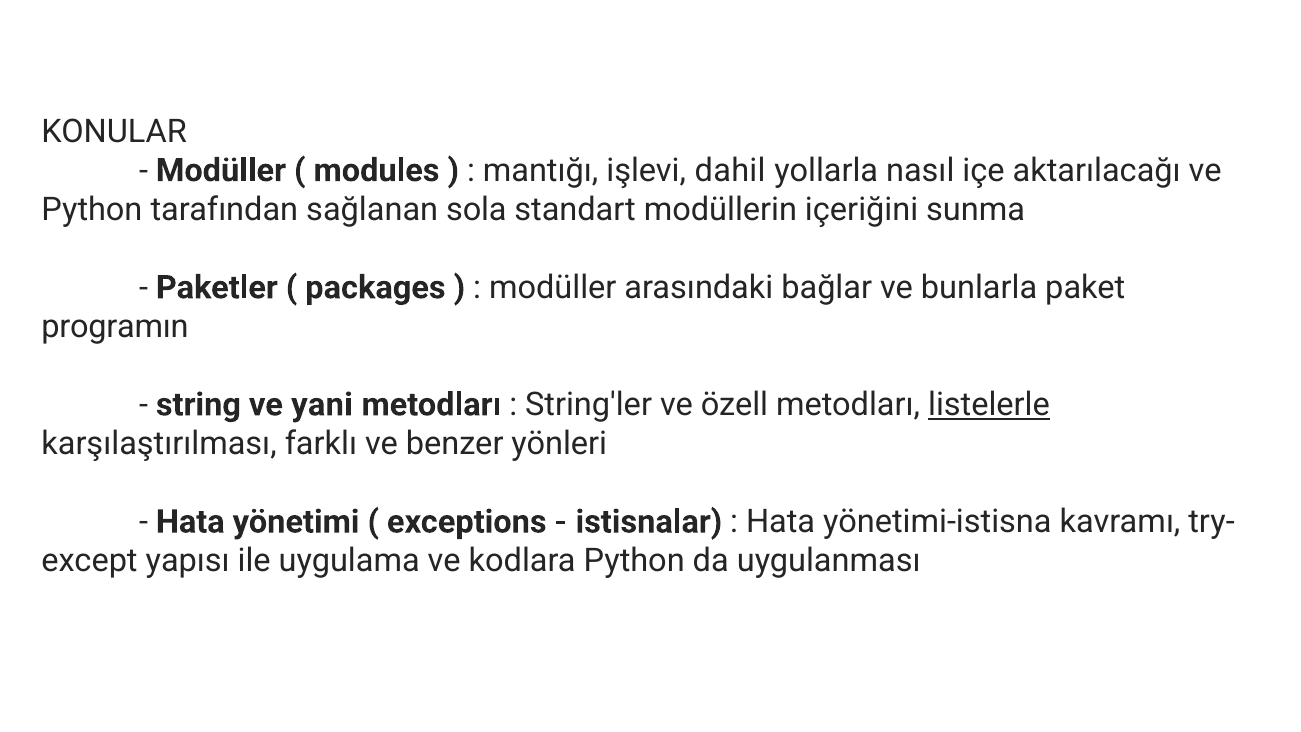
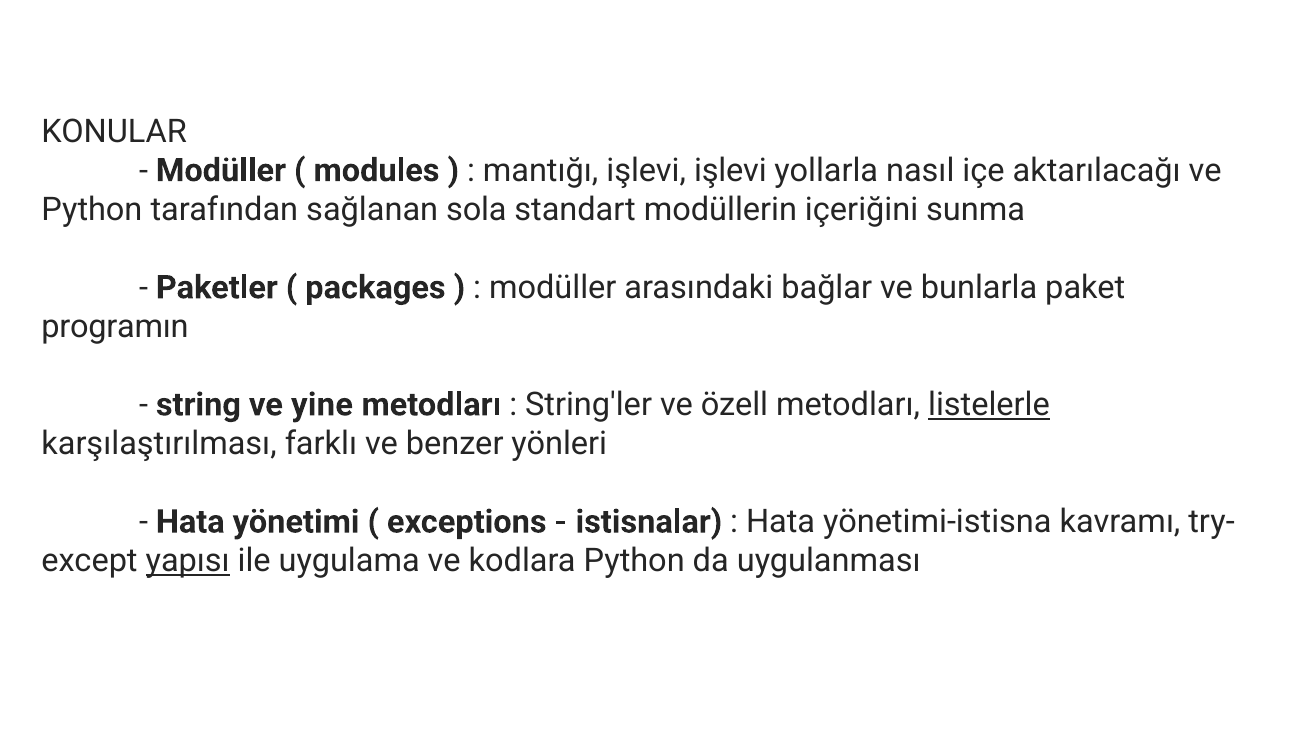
işlevi dahil: dahil -> işlevi (730, 170)
yani: yani -> yine (322, 405)
yapısı underline: none -> present (188, 561)
